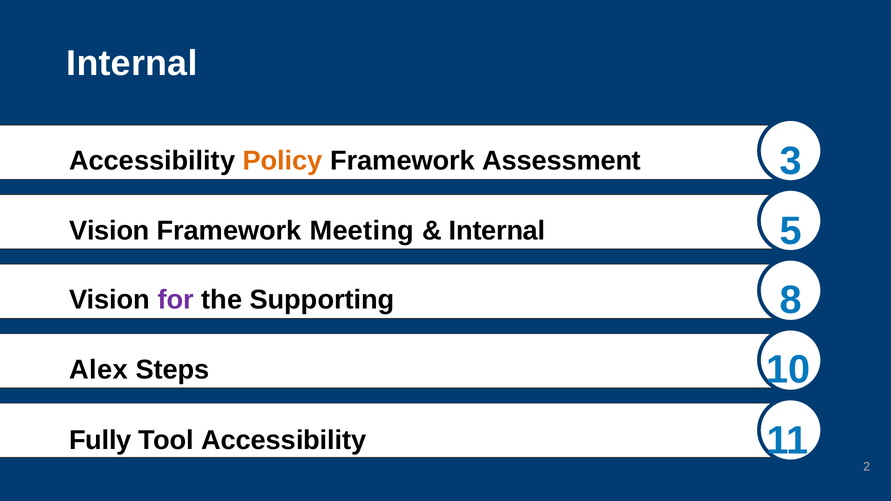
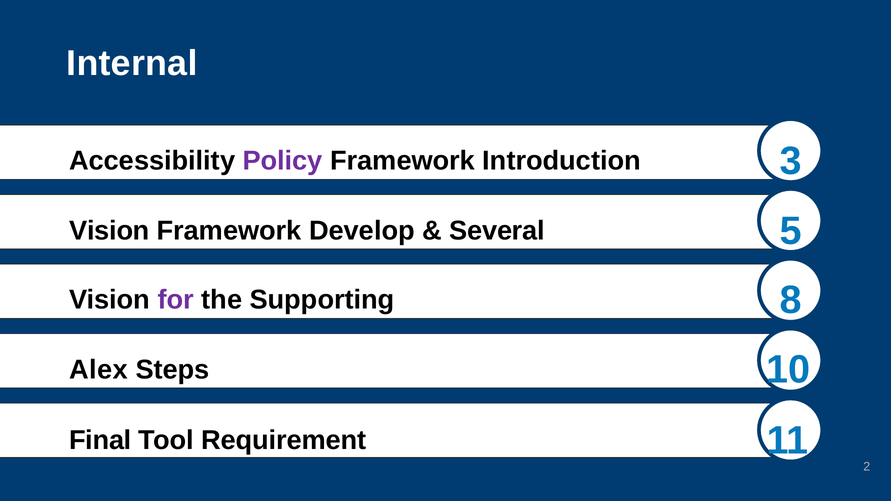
Policy colour: orange -> purple (283, 161)
Assessment: Assessment -> Introduction (562, 161)
Meeting: Meeting -> Develop (362, 231)
Internal: Internal -> Several (497, 231)
Fully: Fully -> Final (100, 440)
Tool Accessibility: Accessibility -> Requirement (284, 440)
